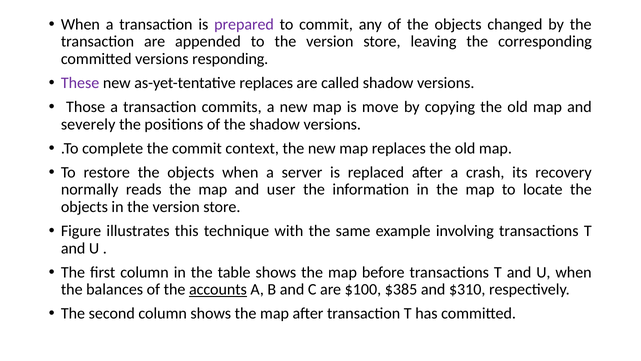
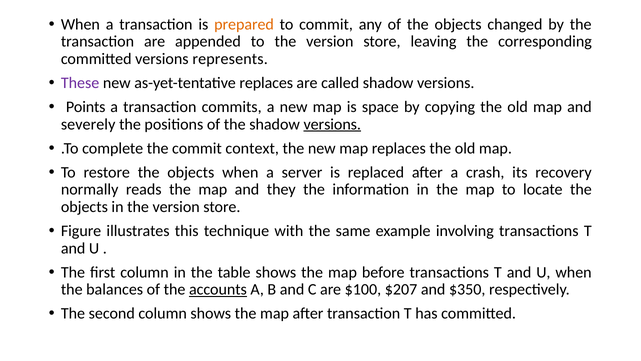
prepared colour: purple -> orange (244, 24)
responding: responding -> represents (230, 59)
Those: Those -> Points (86, 107)
move: move -> space (380, 107)
versions underline: none -> present (332, 124)
user: user -> they (281, 189)
$385: $385 -> $207 (401, 289)
$310: $310 -> $350 (467, 289)
